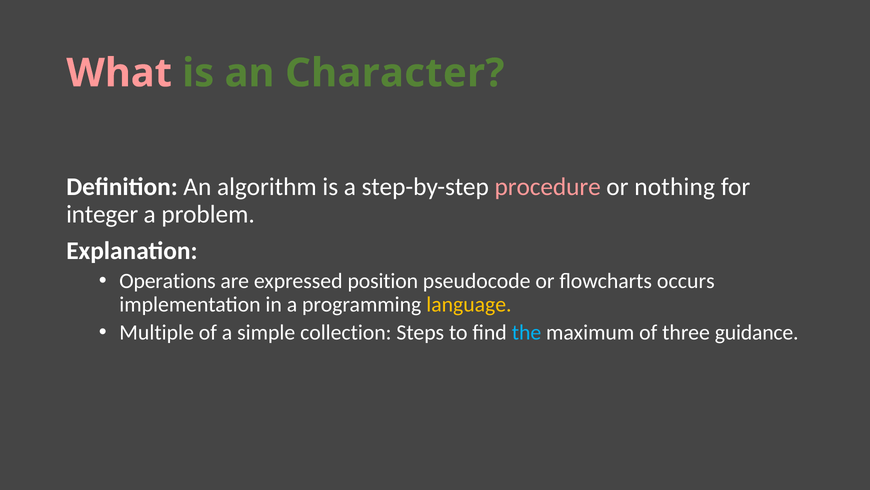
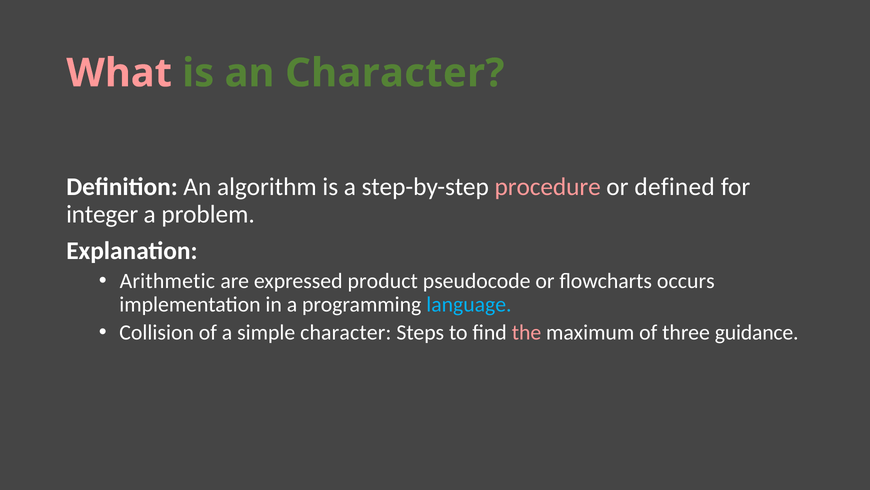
nothing: nothing -> defined (675, 187)
Operations: Operations -> Arithmetic (167, 281)
position: position -> product (383, 281)
language colour: yellow -> light blue (469, 304)
Multiple: Multiple -> Collision (157, 332)
simple collection: collection -> character (346, 332)
the colour: light blue -> pink (527, 332)
